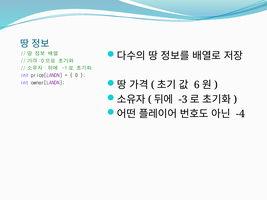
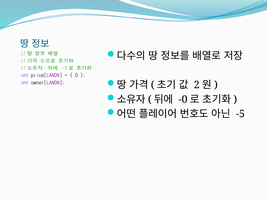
6: 6 -> 2 (197, 85)
-3: -3 -> -0 (183, 100)
-4: -4 -> -5 (240, 114)
